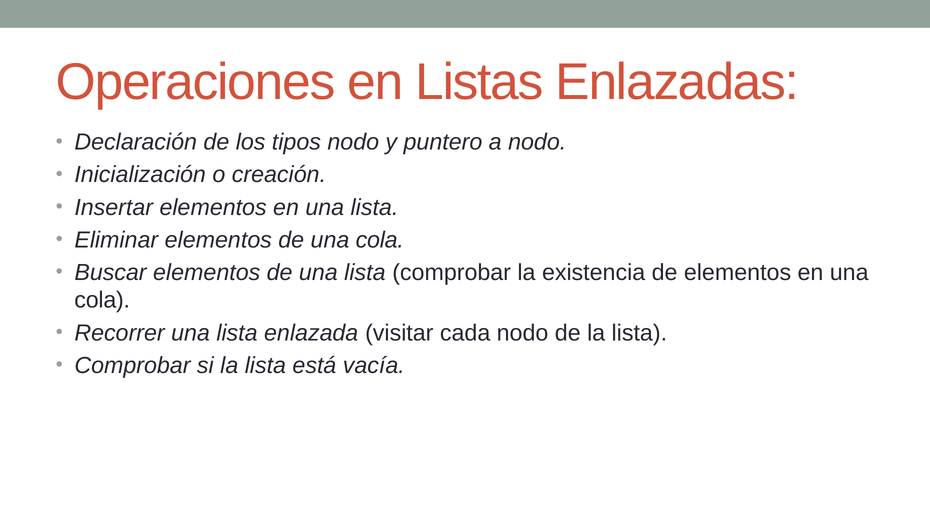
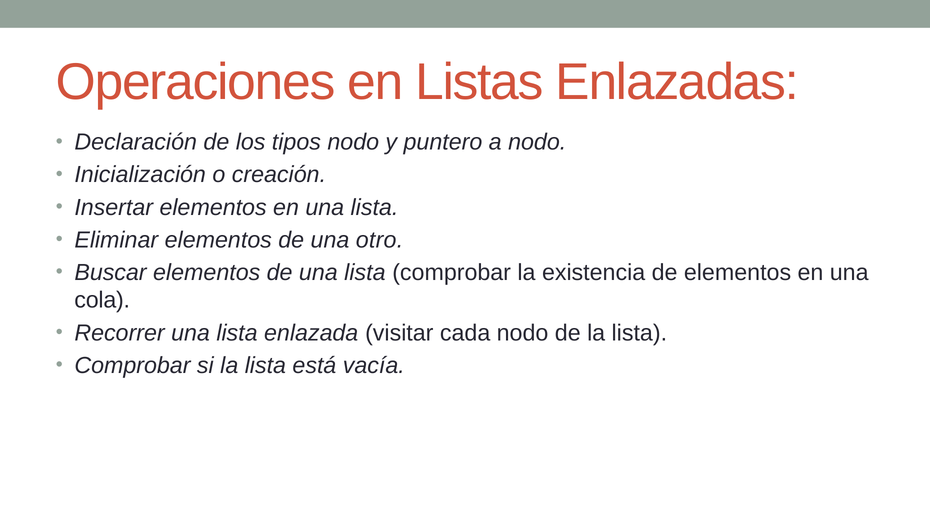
de una cola: cola -> otro (380, 240)
